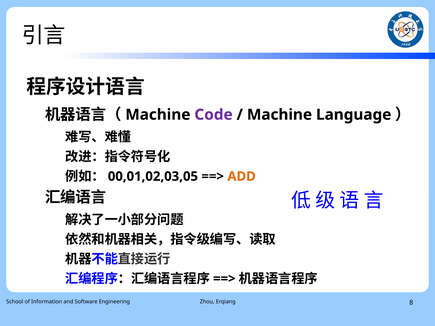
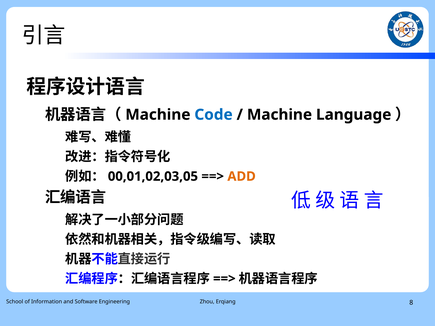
Code colour: purple -> blue (214, 115)
